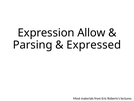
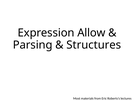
Expressed: Expressed -> Structures (94, 45)
